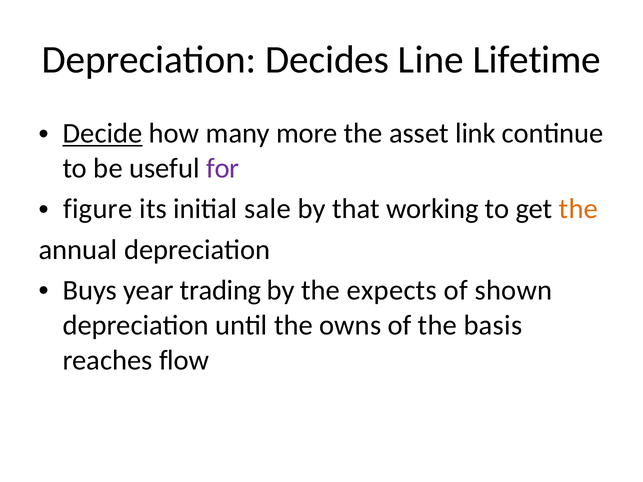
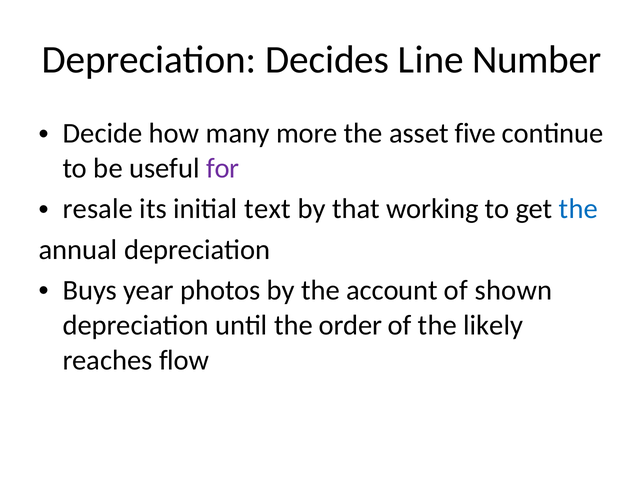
Lifetime: Lifetime -> Number (537, 60)
Decide underline: present -> none (103, 134)
link: link -> five (475, 134)
figure: figure -> resale (98, 209)
sale: sale -> text (267, 209)
the colour: orange -> blue (578, 209)
trading: trading -> photos (220, 290)
expects: expects -> account (392, 290)
owns: owns -> order (350, 325)
basis: basis -> likely (493, 325)
